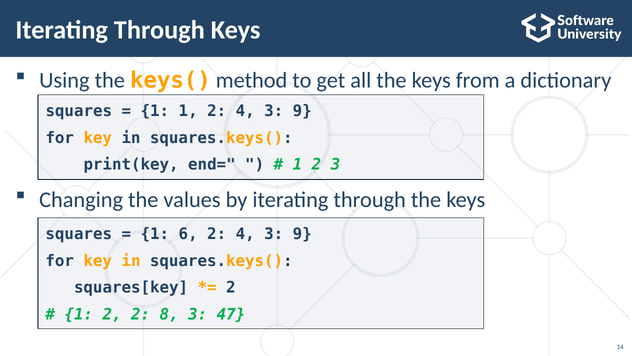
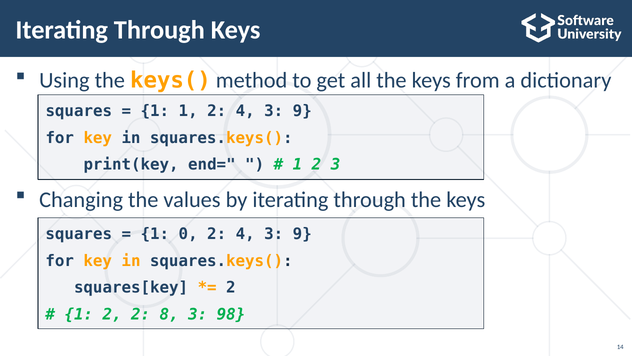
6: 6 -> 0 (188, 234)
47: 47 -> 98 (231, 314)
